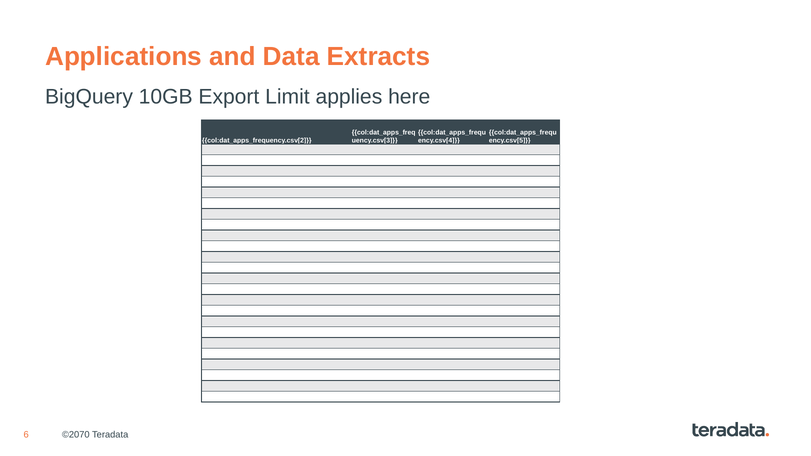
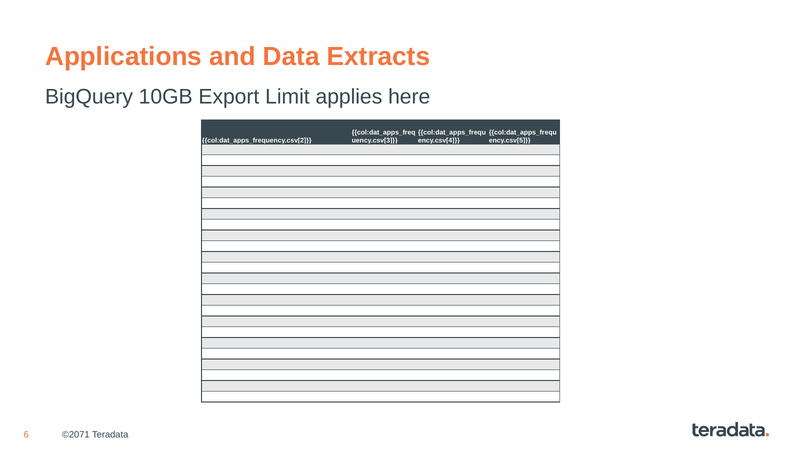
©2070: ©2070 -> ©2071 (76, 435)
